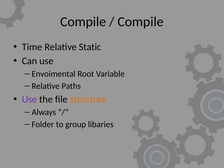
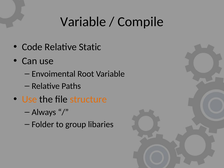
Compile: Compile -> Variable (83, 22)
Time: Time -> Code (32, 47)
Use colour: purple -> orange (29, 99)
